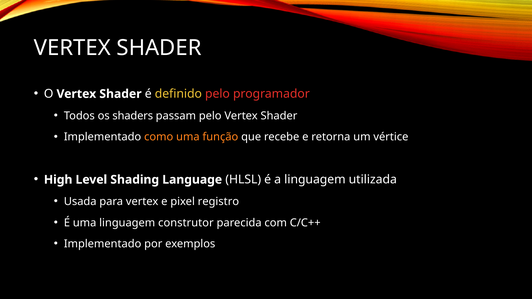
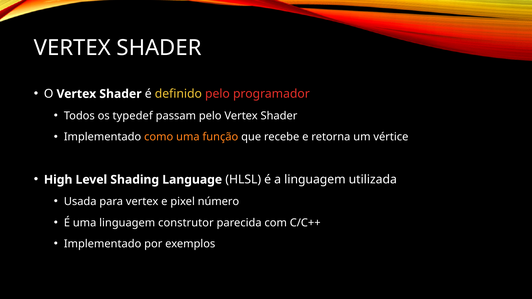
shaders: shaders -> typedef (133, 116)
registro: registro -> número (218, 202)
